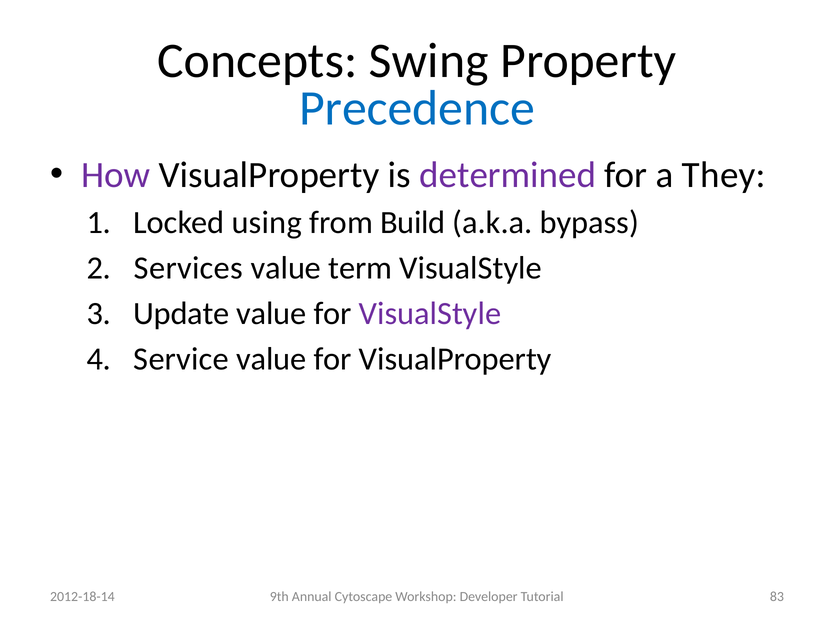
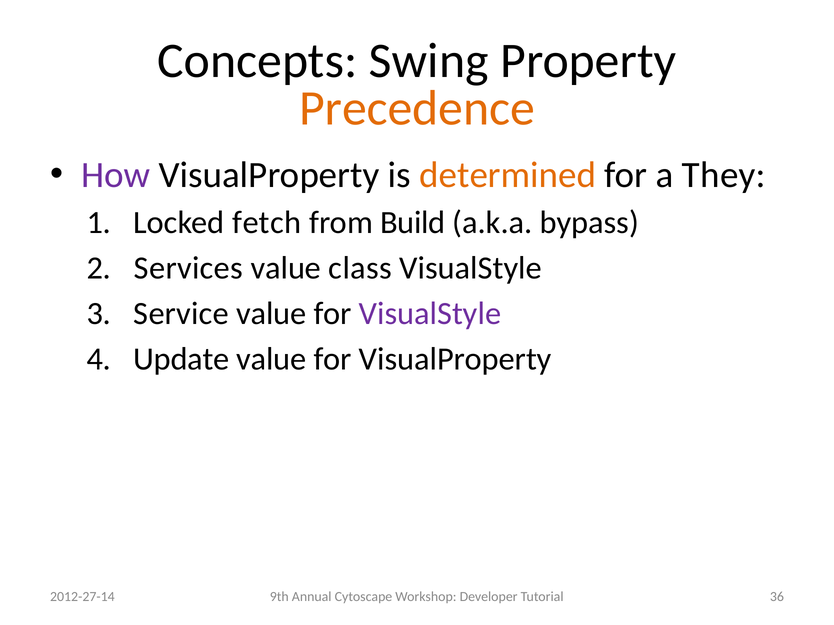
Precedence colour: blue -> orange (417, 109)
determined colour: purple -> orange (508, 175)
using: using -> fetch (267, 223)
term: term -> class (360, 268)
Update: Update -> Service (181, 314)
Service: Service -> Update (181, 359)
83: 83 -> 36 (777, 597)
2012-18-14: 2012-18-14 -> 2012-27-14 (82, 597)
